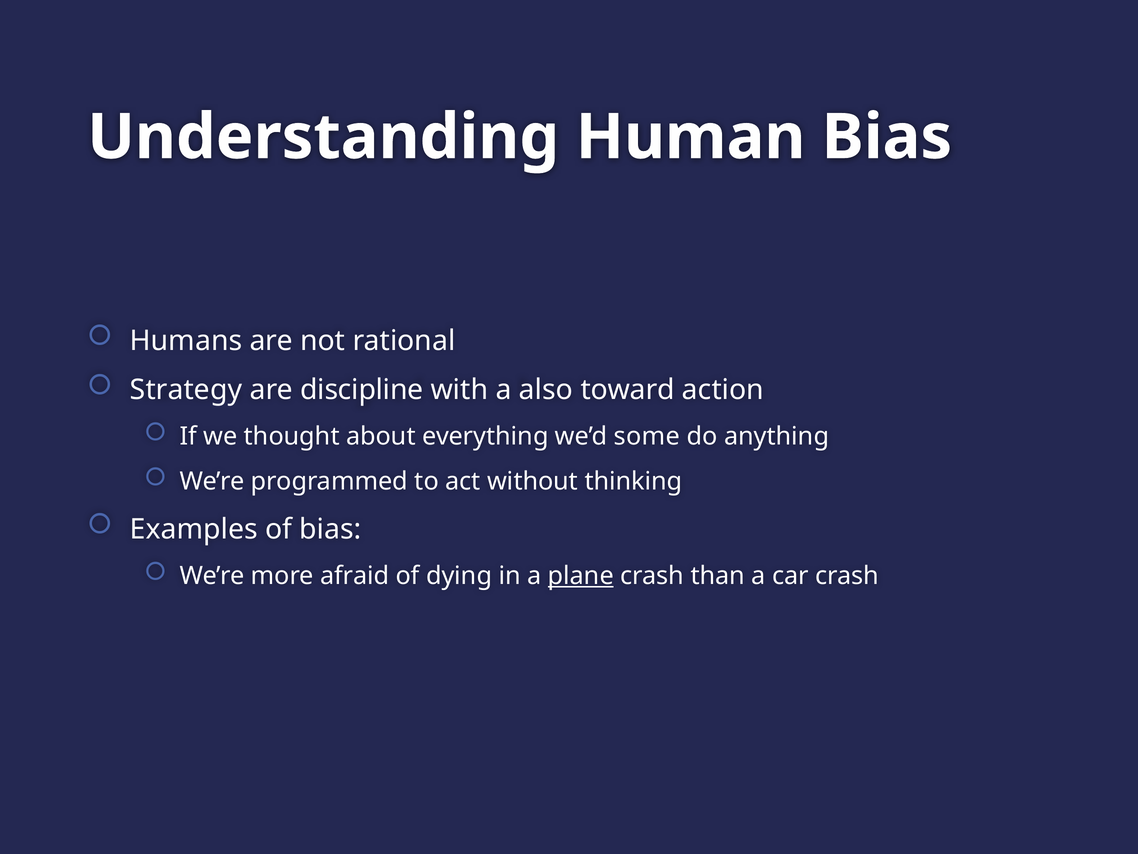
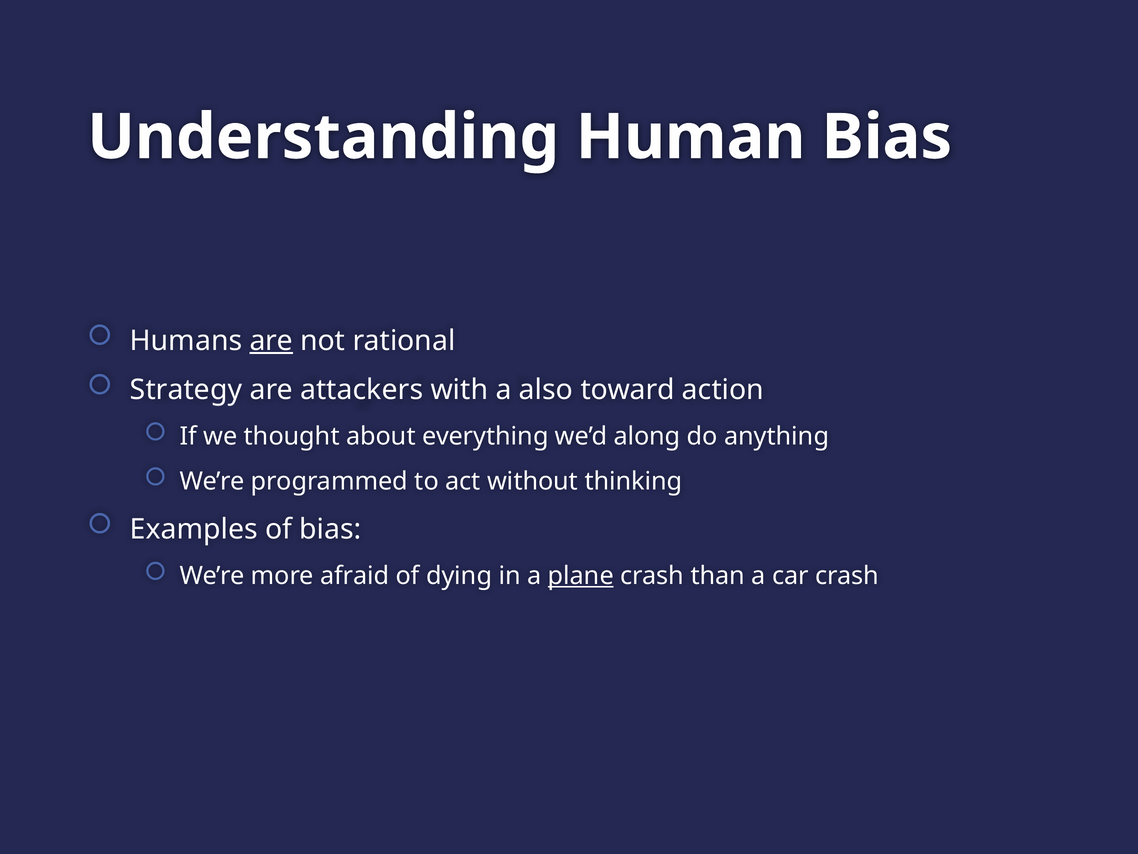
are underline: none -> present (271, 340)
discipline: discipline -> attackers (362, 390)
some: some -> along (647, 436)
